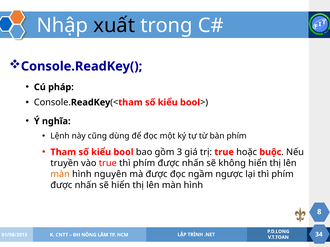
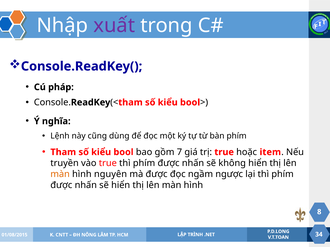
xuất colour: black -> purple (114, 26)
3: 3 -> 7 (179, 152)
buộc: buộc -> item (270, 152)
